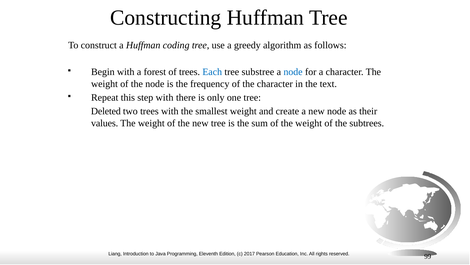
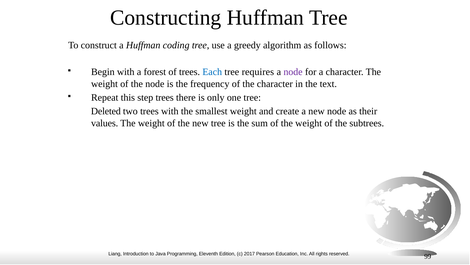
substree: substree -> requires (258, 72)
node colour: blue -> purple (293, 72)
step with: with -> trees (165, 97)
